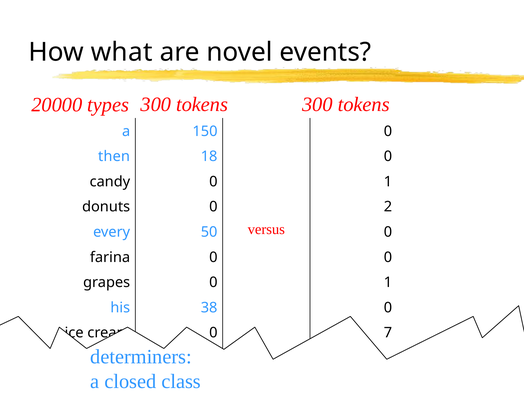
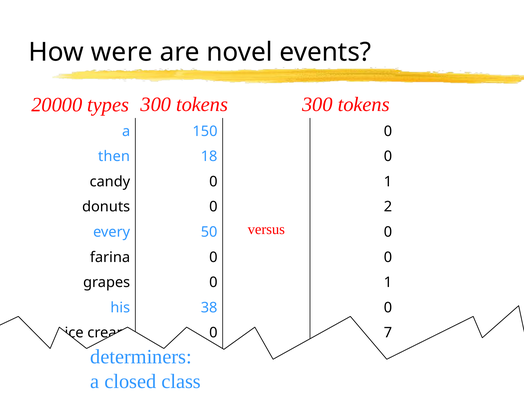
what: what -> were (122, 52)
